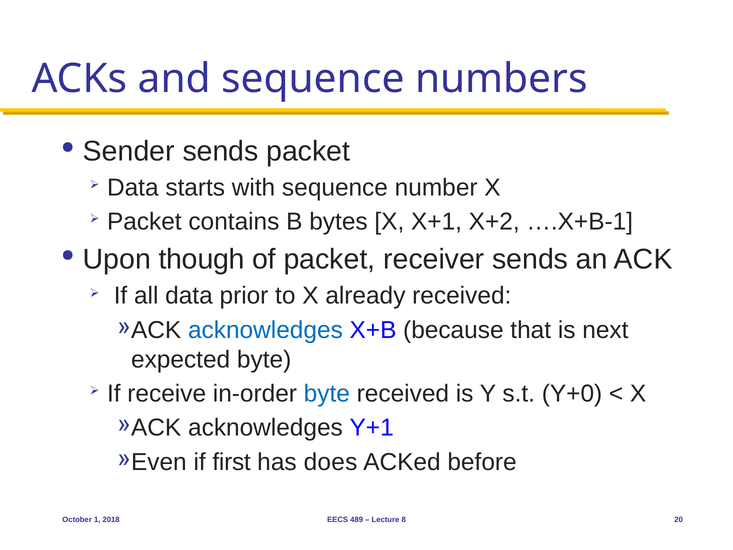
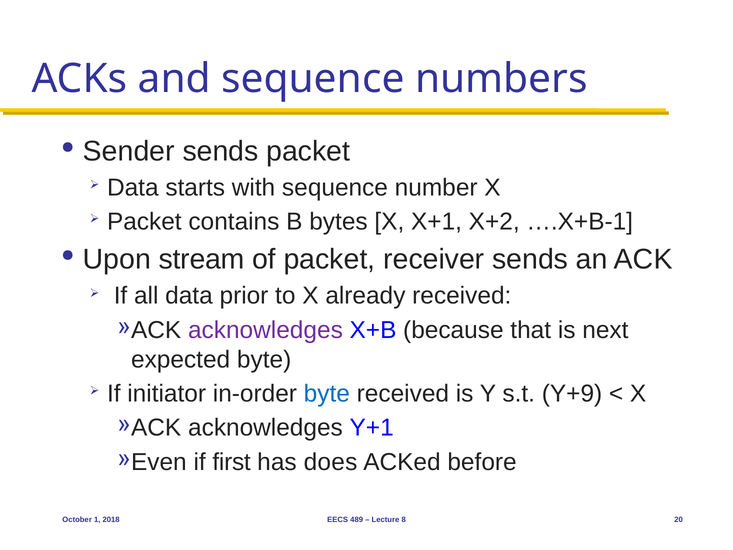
though: though -> stream (202, 259)
acknowledges colour: blue -> purple (265, 330)
receive: receive -> initiator (167, 393)
Y+0: Y+0 -> Y+9 (572, 393)
